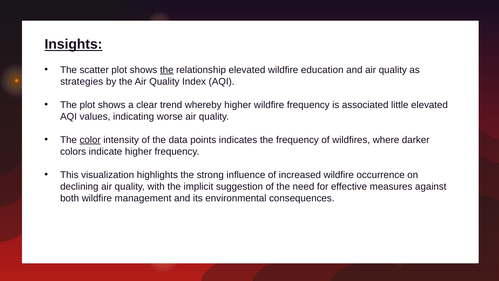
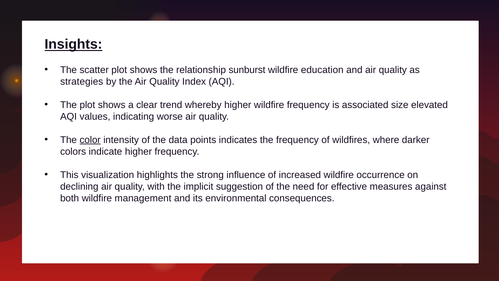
the underline: present -> none (167, 70)
relationship elevated: elevated -> sunburst (247, 70)
little: little -> size (400, 105)
